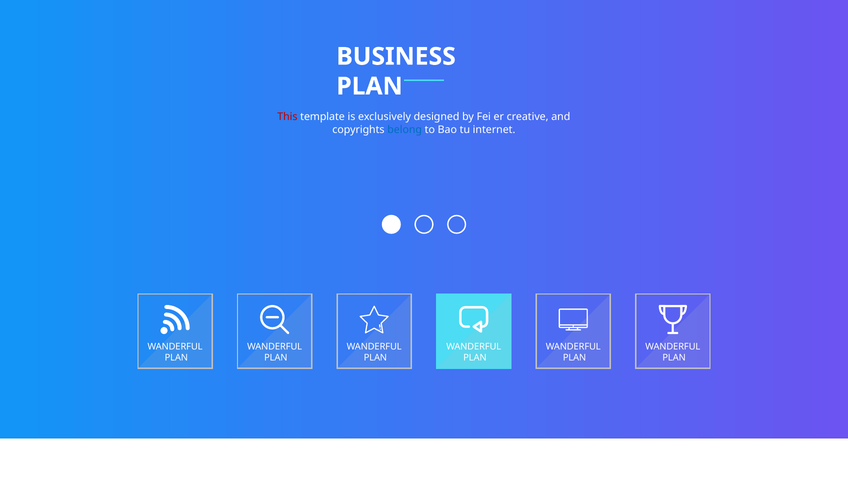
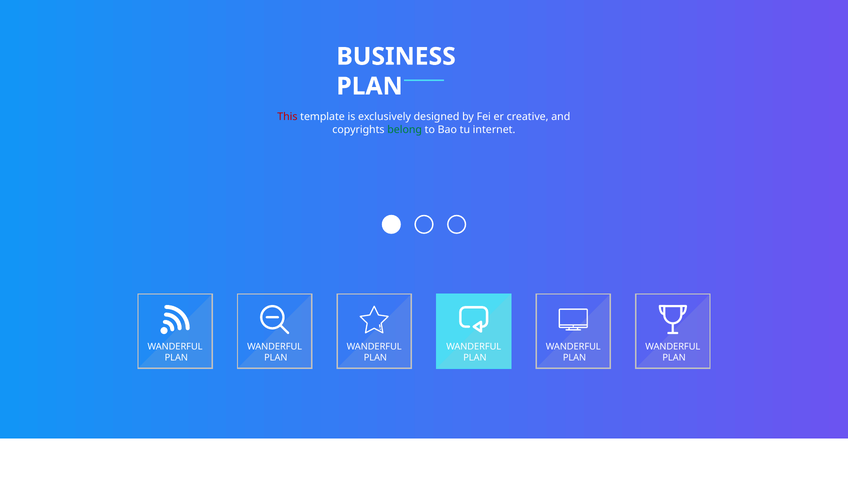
belong colour: blue -> green (405, 130)
